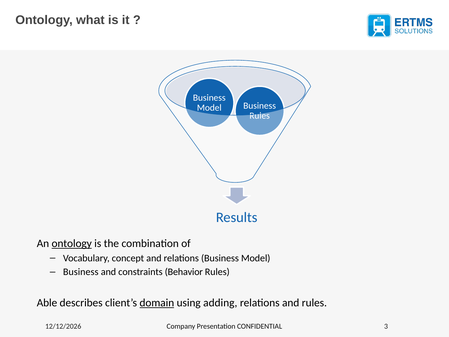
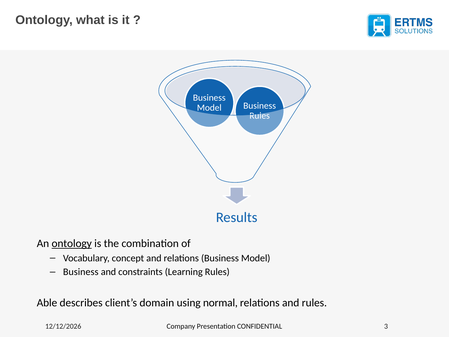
Behavior: Behavior -> Learning (184, 272)
domain underline: present -> none (157, 303)
adding: adding -> normal (220, 303)
